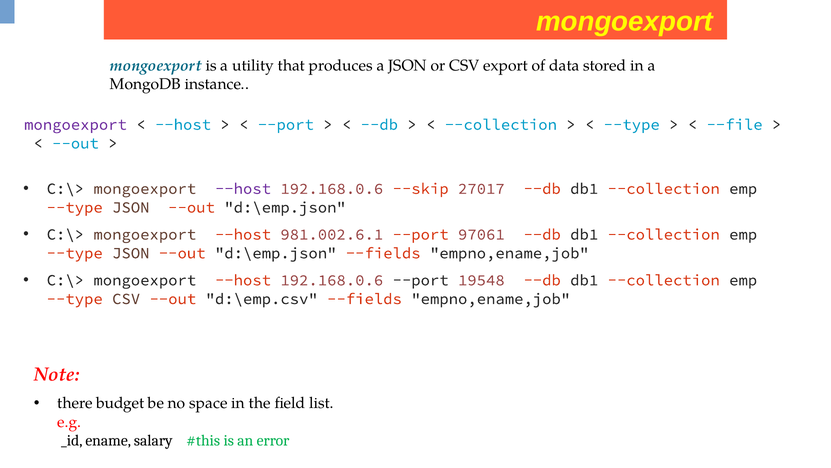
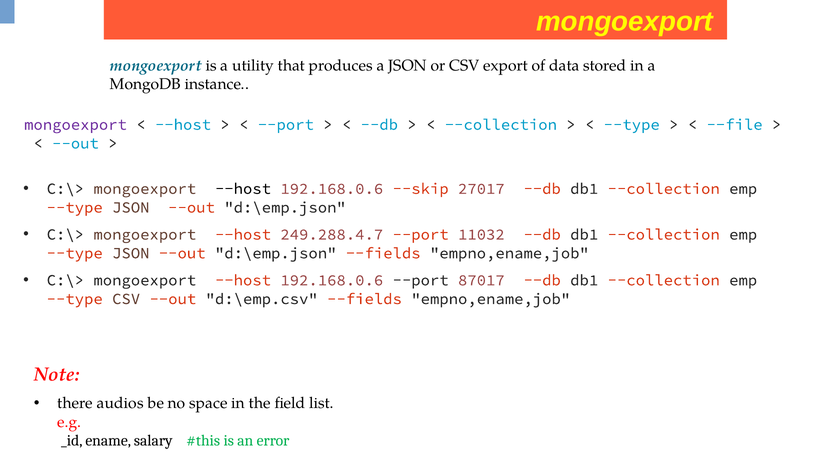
--host colour: purple -> black (243, 188)
981.002.6.1: 981.002.6.1 -> 249.288.4.7 (332, 234)
97061: 97061 -> 11032 (481, 234)
19548: 19548 -> 87017 (481, 280)
budget: budget -> audios (120, 403)
